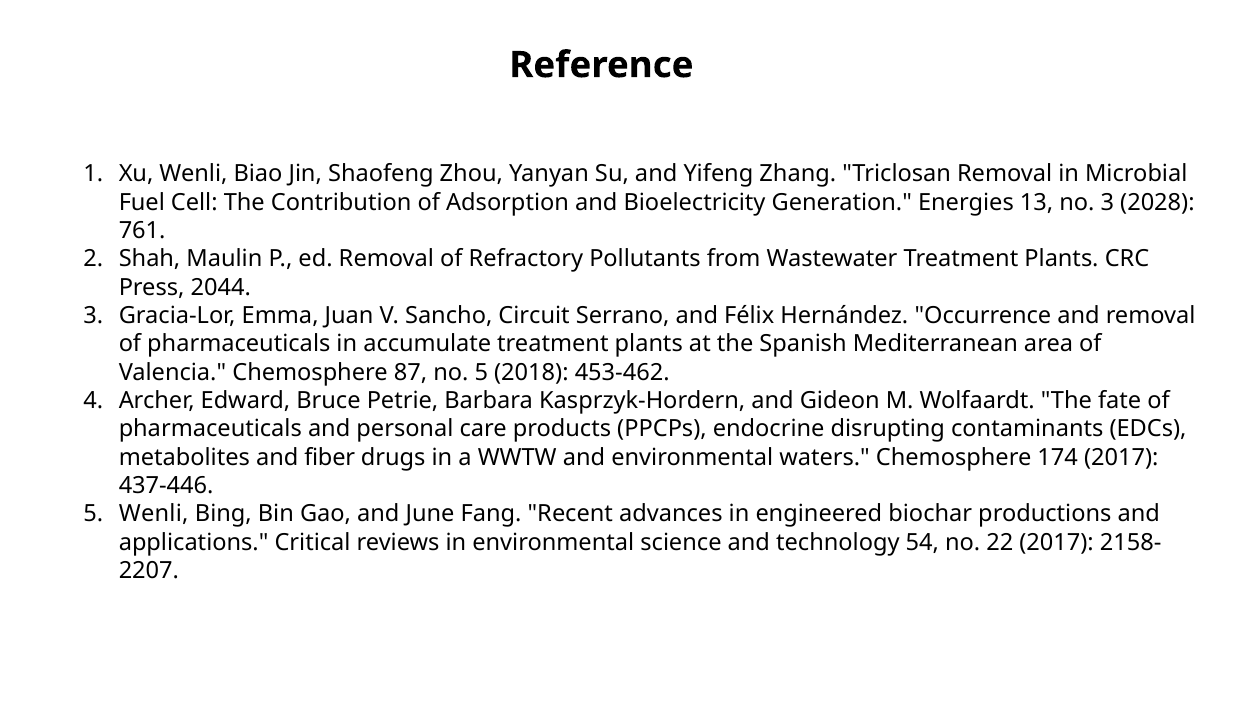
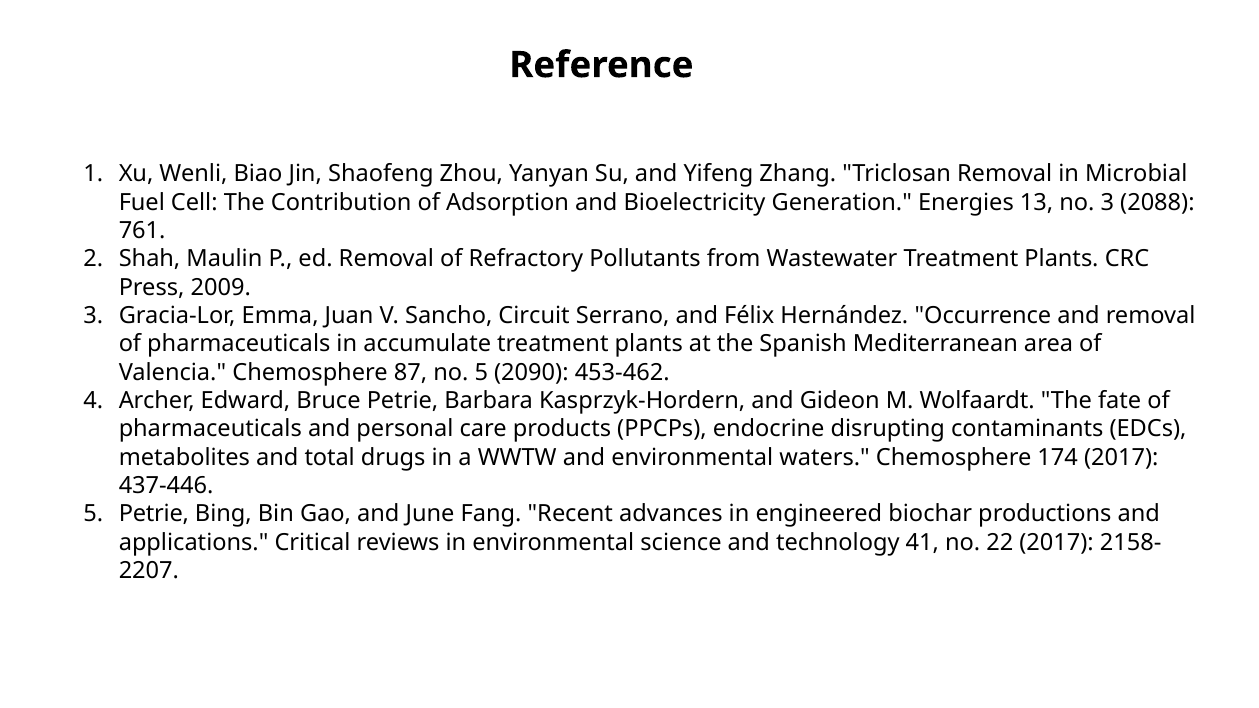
2028: 2028 -> 2088 (1157, 203)
2044: 2044 -> 2009 (221, 287)
2018: 2018 -> 2090 (531, 372)
fiber: fiber -> total (330, 457)
5 Wenli: Wenli -> Petrie (154, 514)
54: 54 -> 41 (922, 542)
